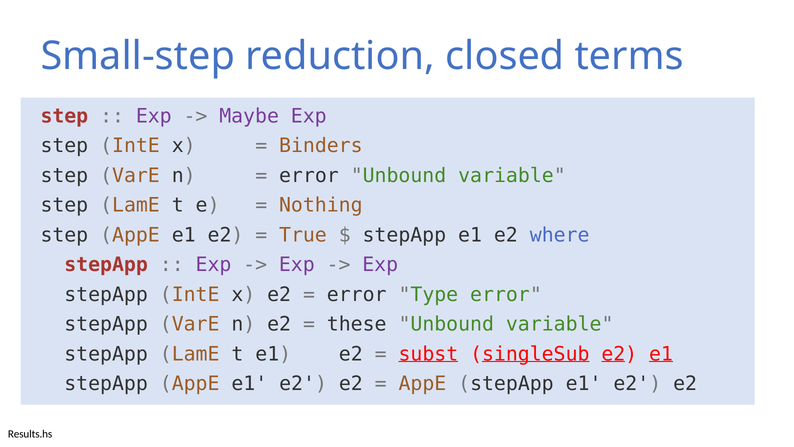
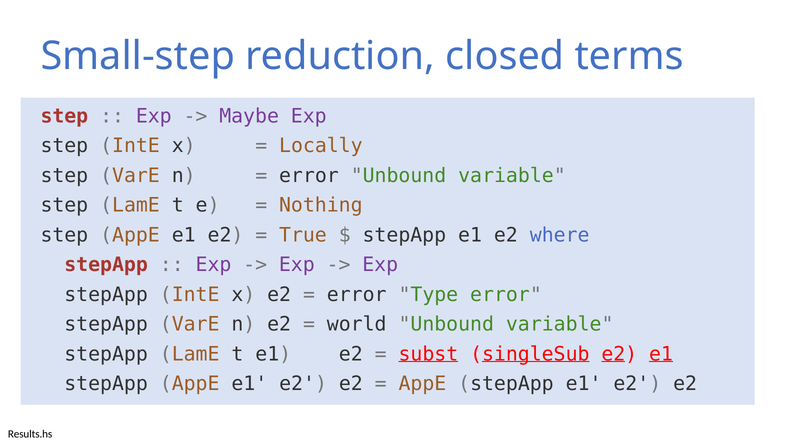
Binders: Binders -> Locally (321, 146)
these: these -> world (357, 324)
